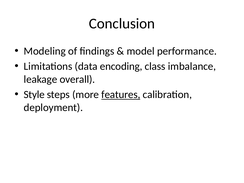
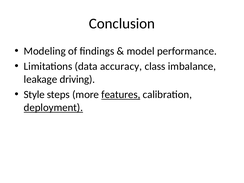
encoding: encoding -> accuracy (121, 66)
overall: overall -> driving (77, 79)
deployment underline: none -> present (53, 108)
